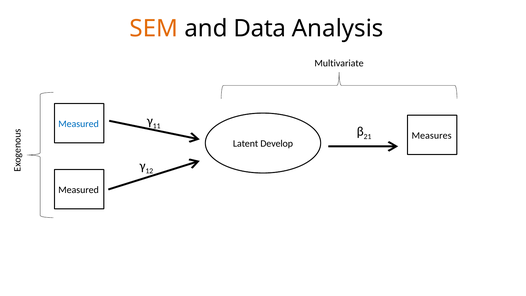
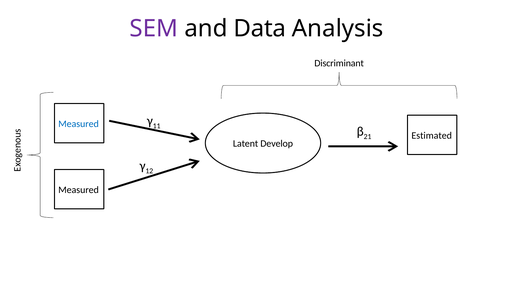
SEM colour: orange -> purple (154, 28)
Multivariate: Multivariate -> Discriminant (339, 63)
Measures: Measures -> Estimated (432, 135)
